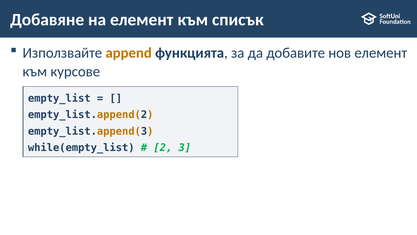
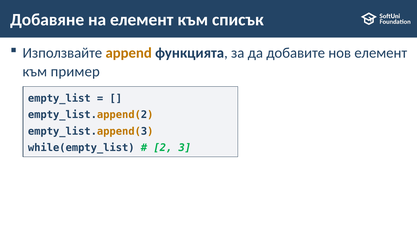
курсове: курсове -> пример (75, 72)
